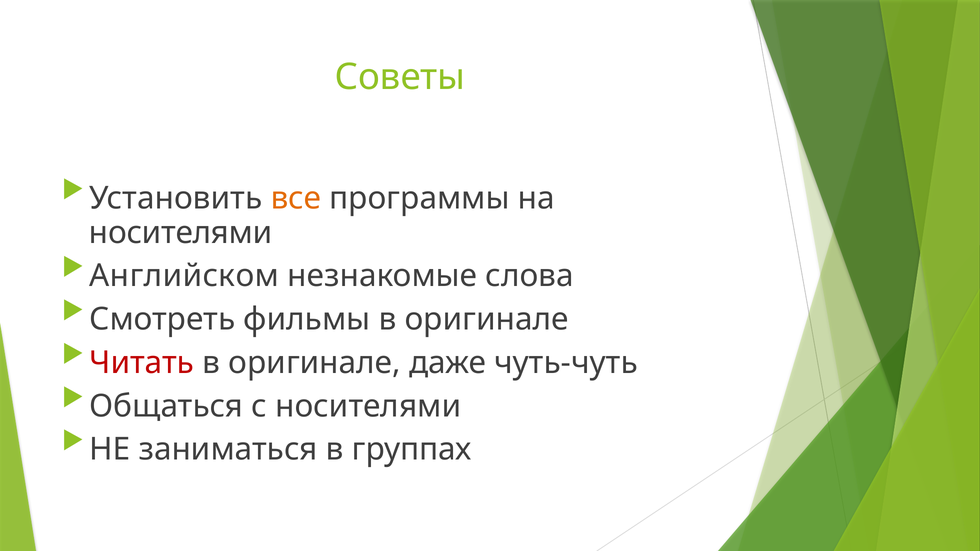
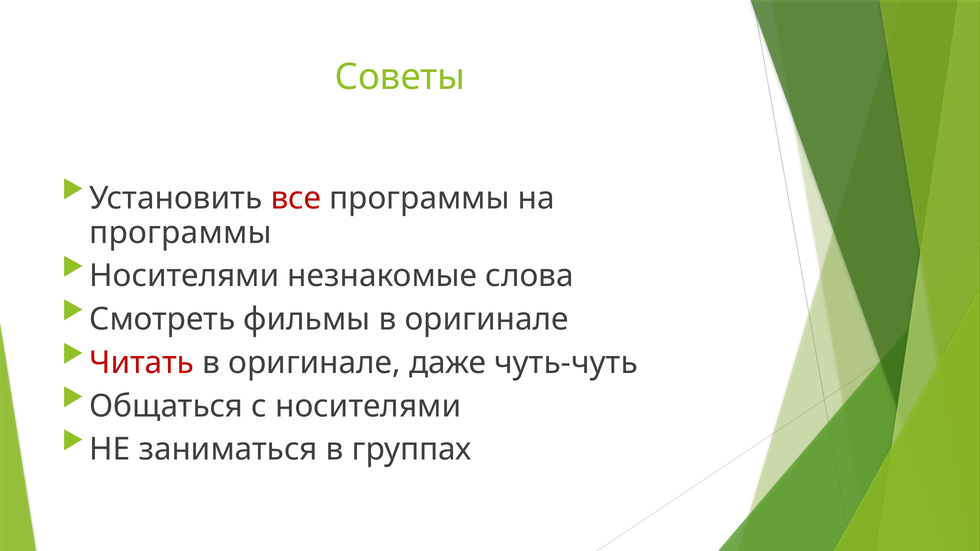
все colour: orange -> red (296, 199)
носителями: носителями -> программы (181, 233)
Английском: Английском -> Носителями (184, 276)
